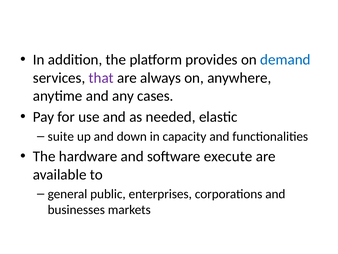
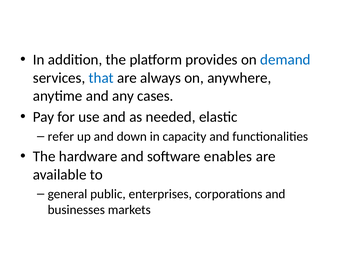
that colour: purple -> blue (101, 78)
suite: suite -> refer (61, 136)
execute: execute -> enables (228, 156)
